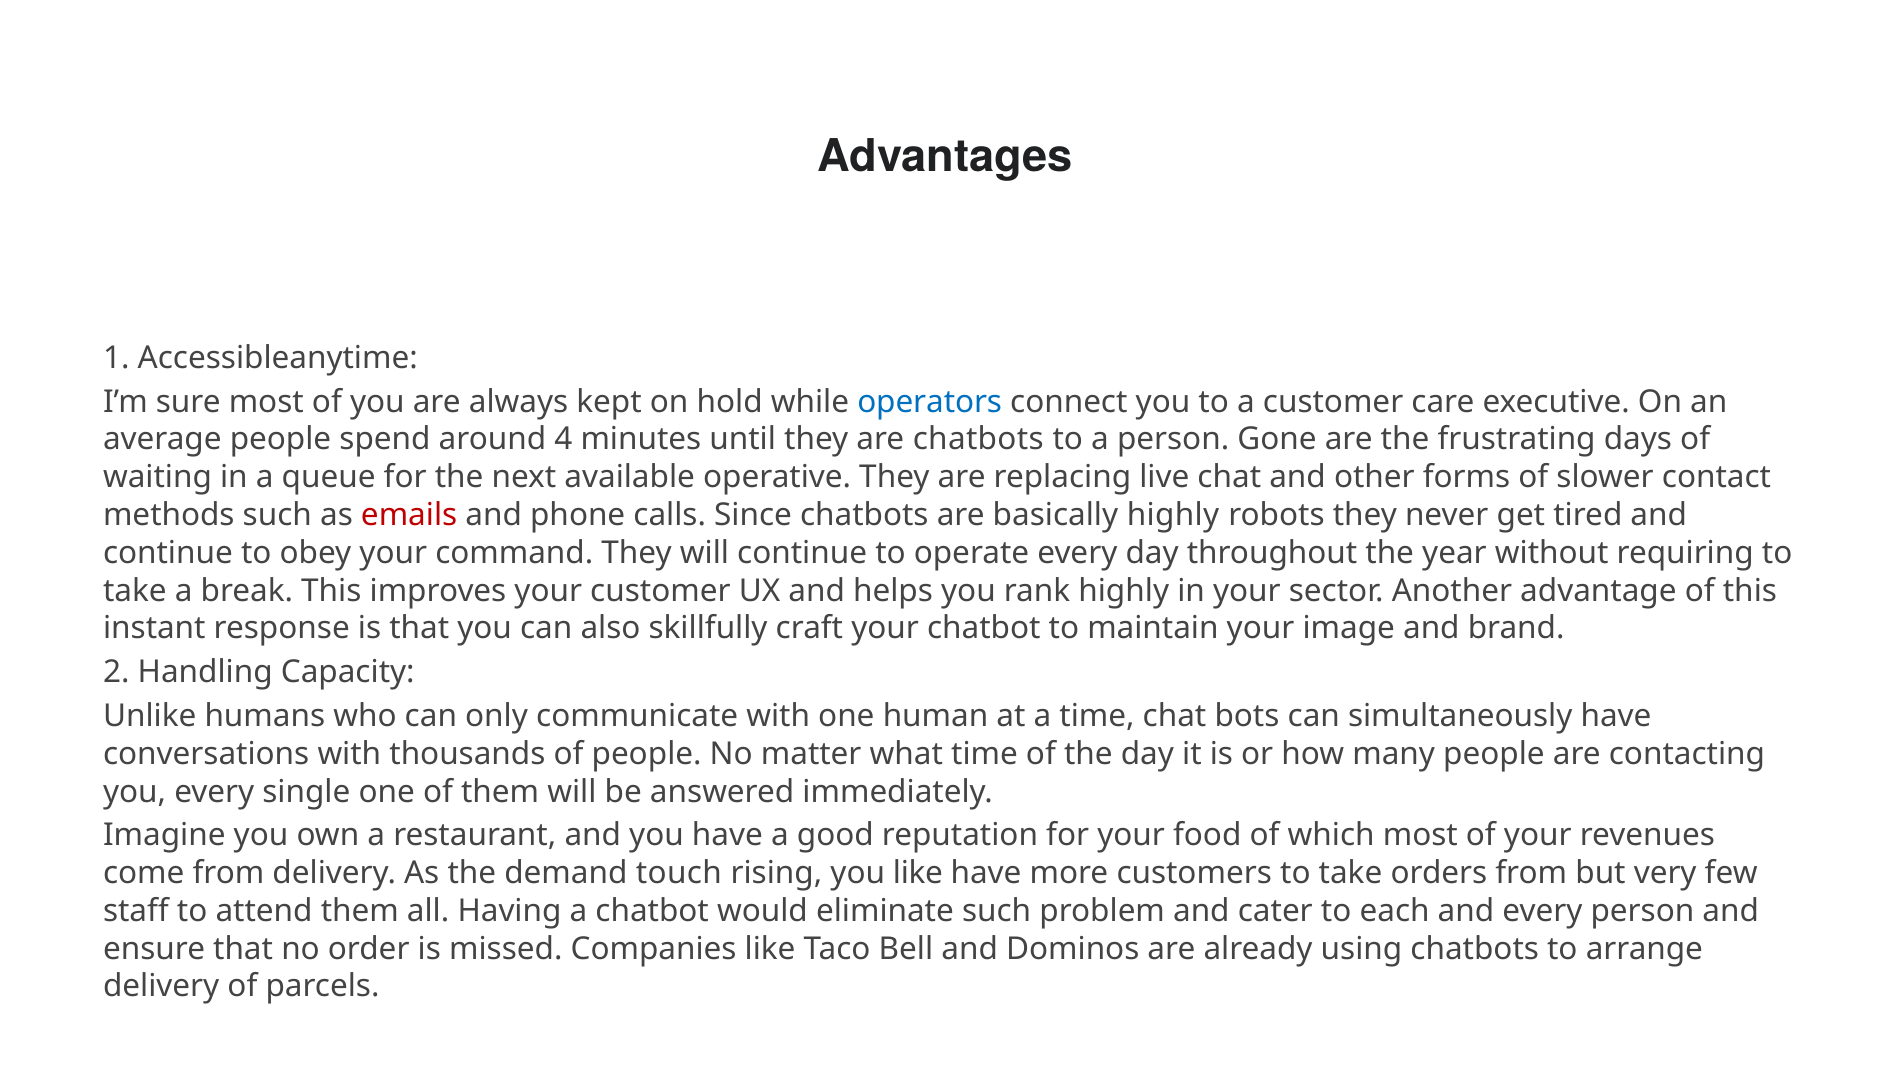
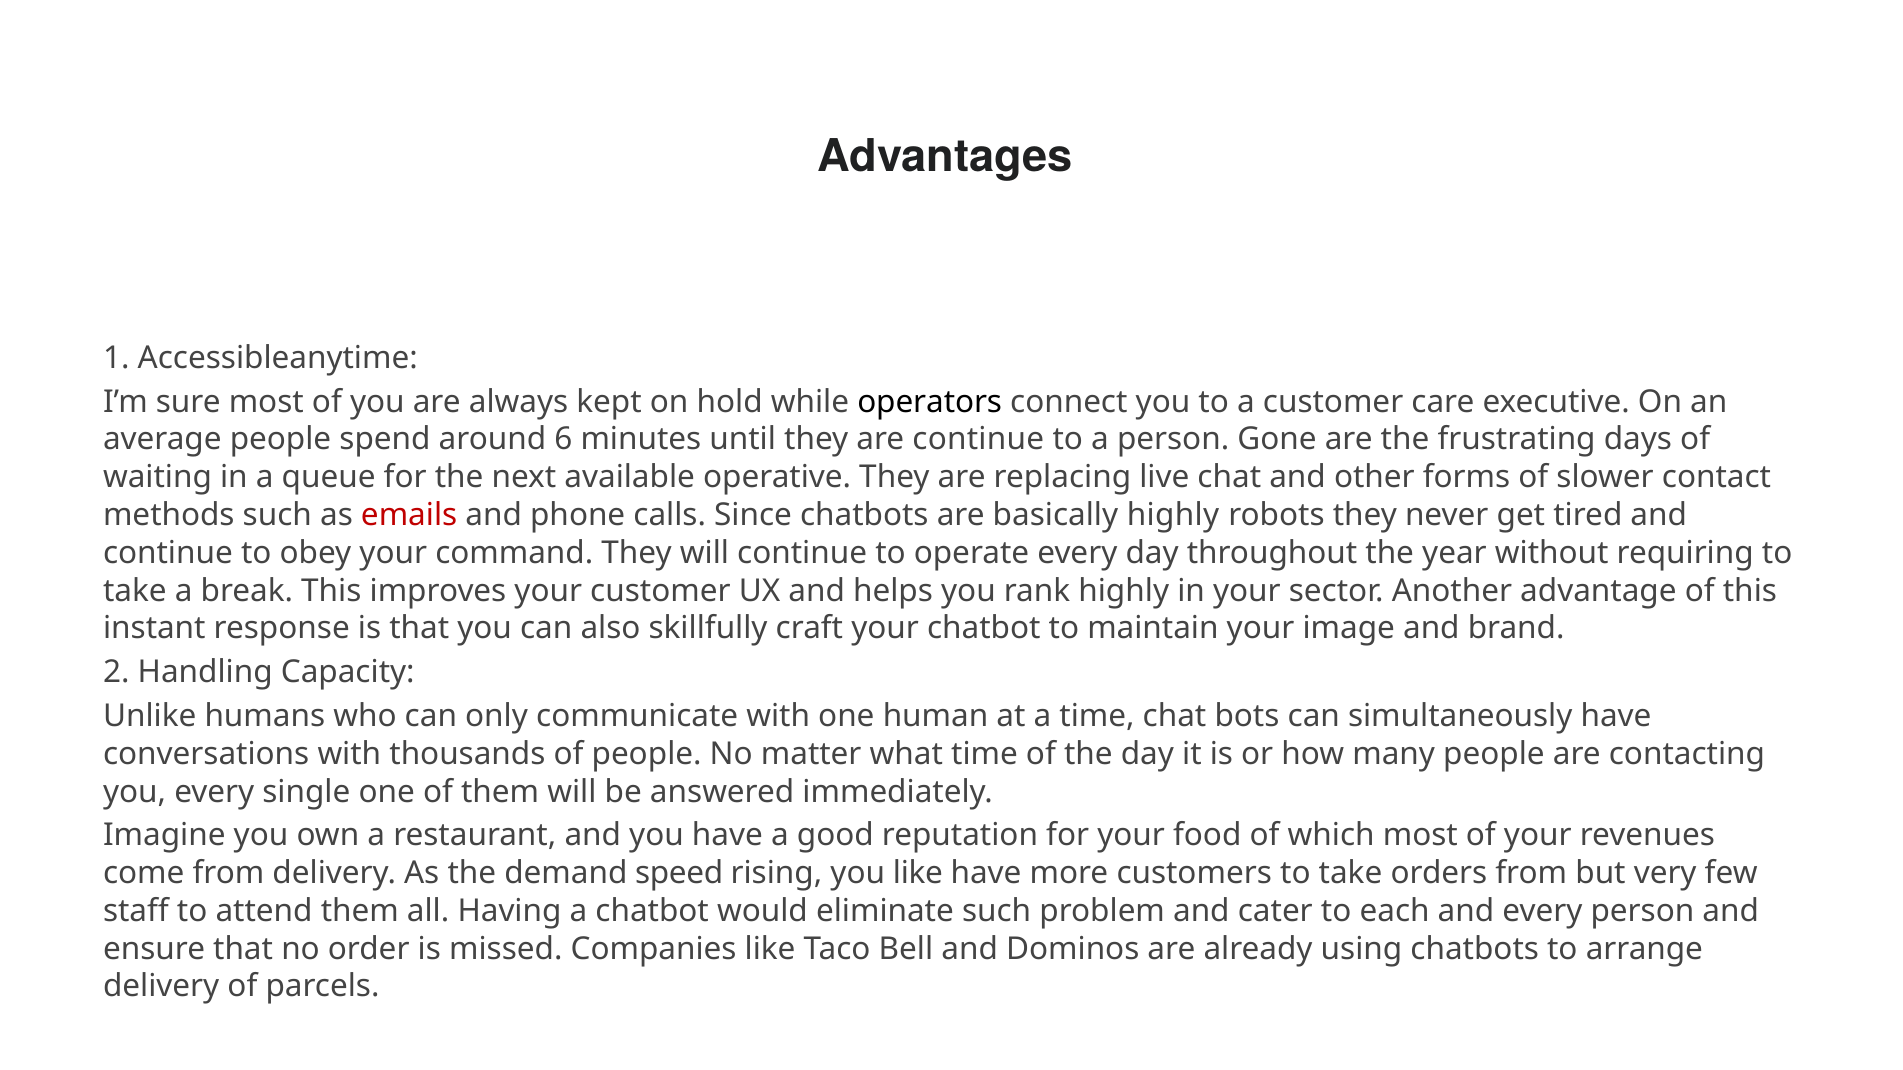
operators colour: blue -> black (930, 402)
4: 4 -> 6 (563, 440)
are chatbots: chatbots -> continue (978, 440)
touch: touch -> speed (679, 874)
